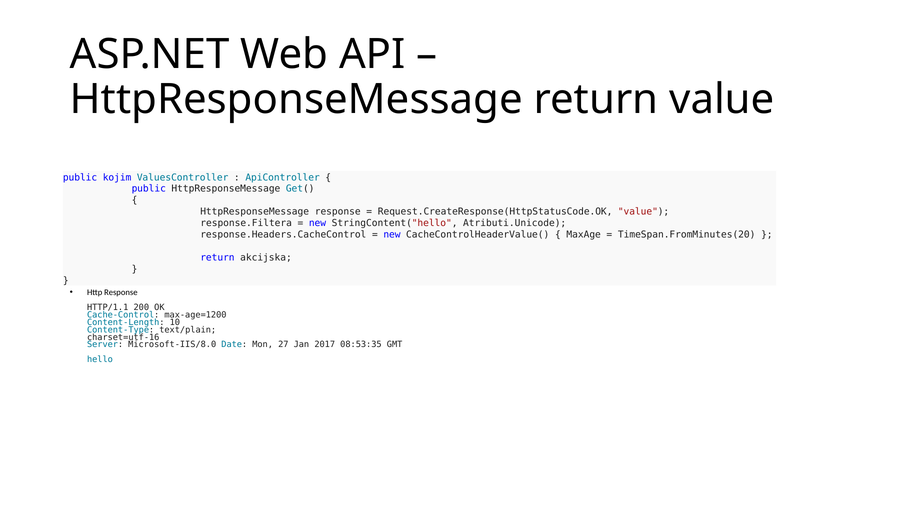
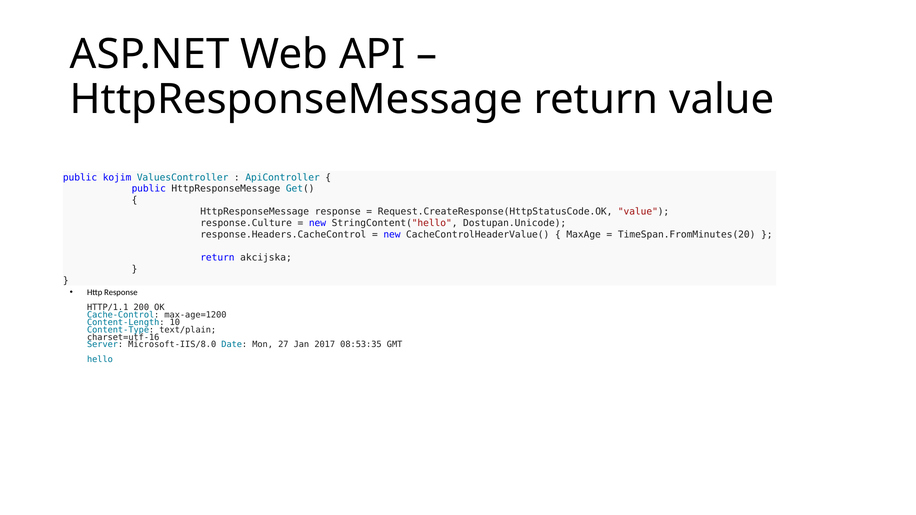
response.Filtera: response.Filtera -> response.Culture (246, 223)
Atributi.Unicode: Atributi.Unicode -> Dostupan.Unicode (515, 223)
